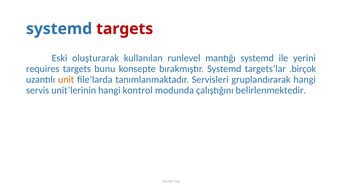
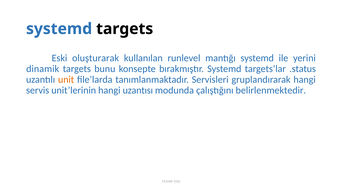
targets colour: red -> black (125, 29)
requires: requires -> dinamik (43, 69)
.birçok: .birçok -> .status (303, 69)
kontrol: kontrol -> uzantısı (138, 90)
